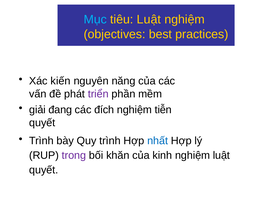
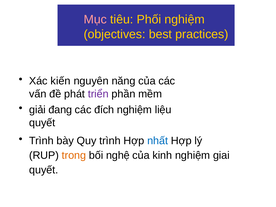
Mục colour: light blue -> pink (95, 19)
tiêu Luật: Luật -> Phối (149, 19)
tiễn: tiễn -> liệu (163, 110)
trong colour: purple -> orange (74, 155)
khăn: khăn -> nghệ (118, 155)
nghiệm luật: luật -> giai (221, 155)
